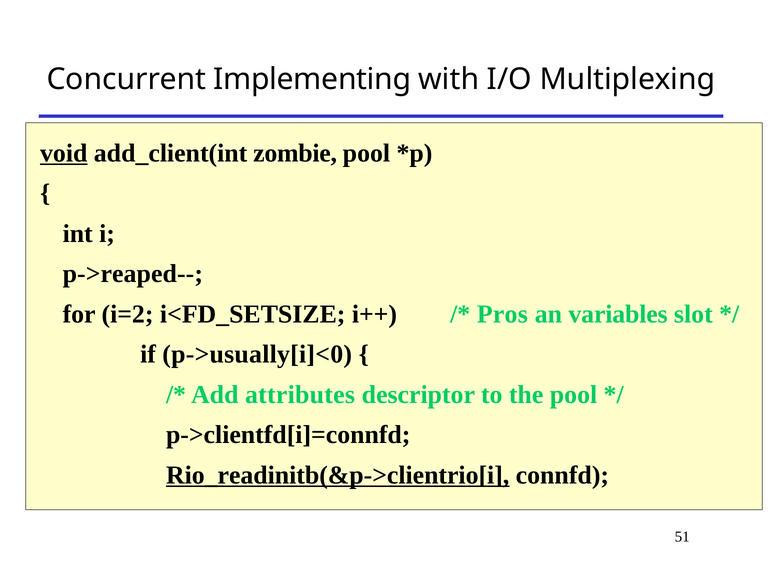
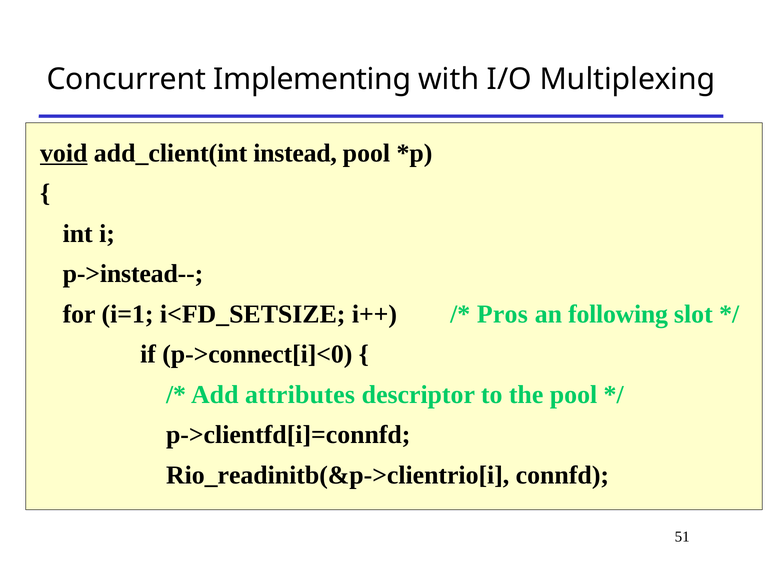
zombie: zombie -> instead (295, 153)
p->reaped--: p->reaped-- -> p->instead-- (133, 274)
i=2: i=2 -> i=1 (128, 314)
variables: variables -> following (618, 314)
p->usually[i]<0: p->usually[i]<0 -> p->connect[i]<0 (257, 355)
Rio_readinitb(&p->clientrio[i underline: present -> none (338, 475)
